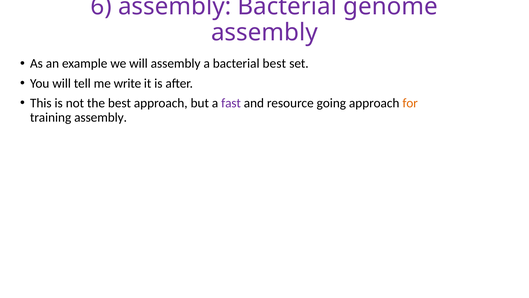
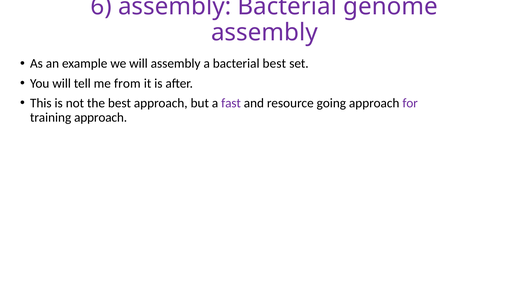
write: write -> from (127, 83)
for colour: orange -> purple (410, 103)
training assembly: assembly -> approach (101, 117)
